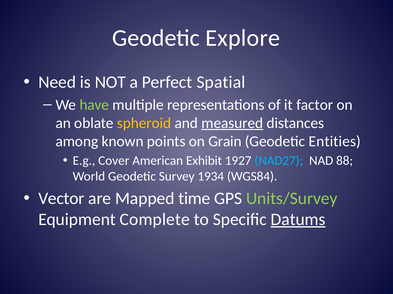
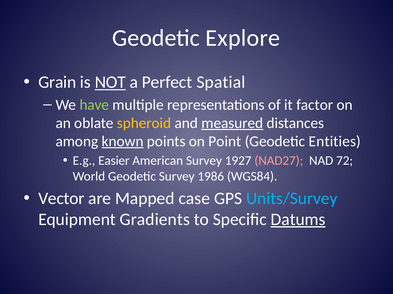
Need: Need -> Grain (57, 82)
NOT underline: none -> present (110, 82)
known underline: none -> present (123, 142)
Grain: Grain -> Point (225, 142)
Cover: Cover -> Easier (114, 161)
American Exhibit: Exhibit -> Survey (204, 161)
NAD27 colour: light blue -> pink (279, 161)
88: 88 -> 72 (345, 161)
1934: 1934 -> 1986 (211, 177)
time: time -> case (194, 199)
Units/Survey colour: light green -> light blue (292, 199)
Complete: Complete -> Gradients (155, 220)
